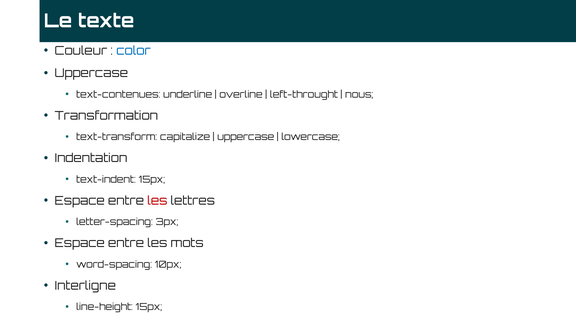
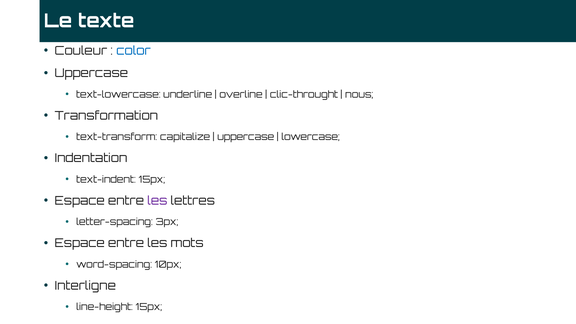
text-contenues: text-contenues -> text-lowercase (118, 95)
left-throught: left-throught -> clic-throught (304, 95)
les colour: red -> purple (157, 201)
